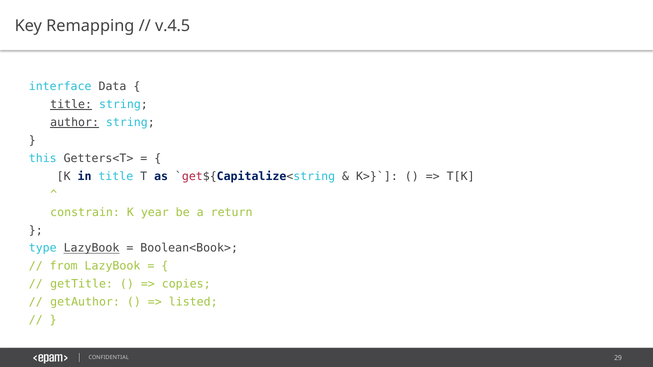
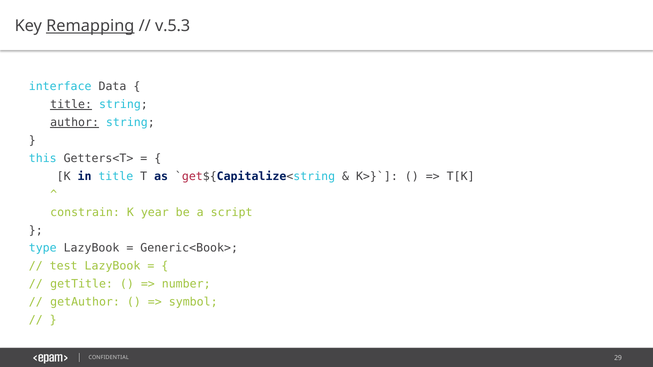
Remapping underline: none -> present (90, 26)
v.4.5: v.4.5 -> v.5.3 (173, 26)
return: return -> script (232, 212)
LazyBook underline: present -> none (92, 248)
Boolean<Book>: Boolean<Book> -> Generic<Book> (189, 248)
from: from -> test (64, 266)
copies: copies -> number (186, 284)
listed: listed -> symbol (193, 302)
